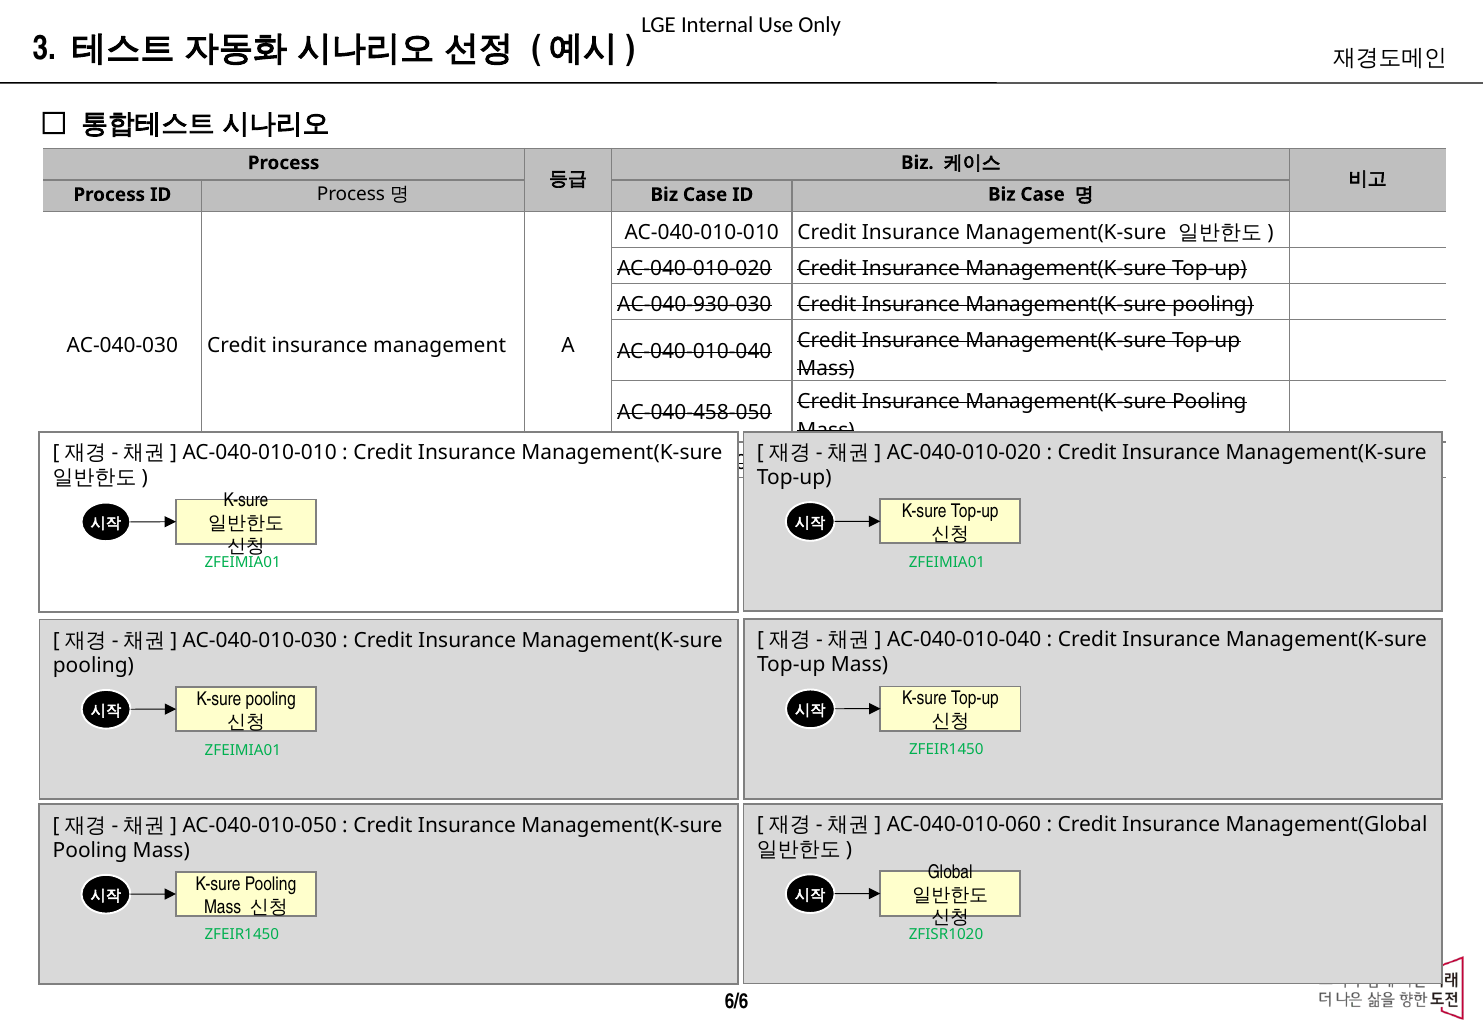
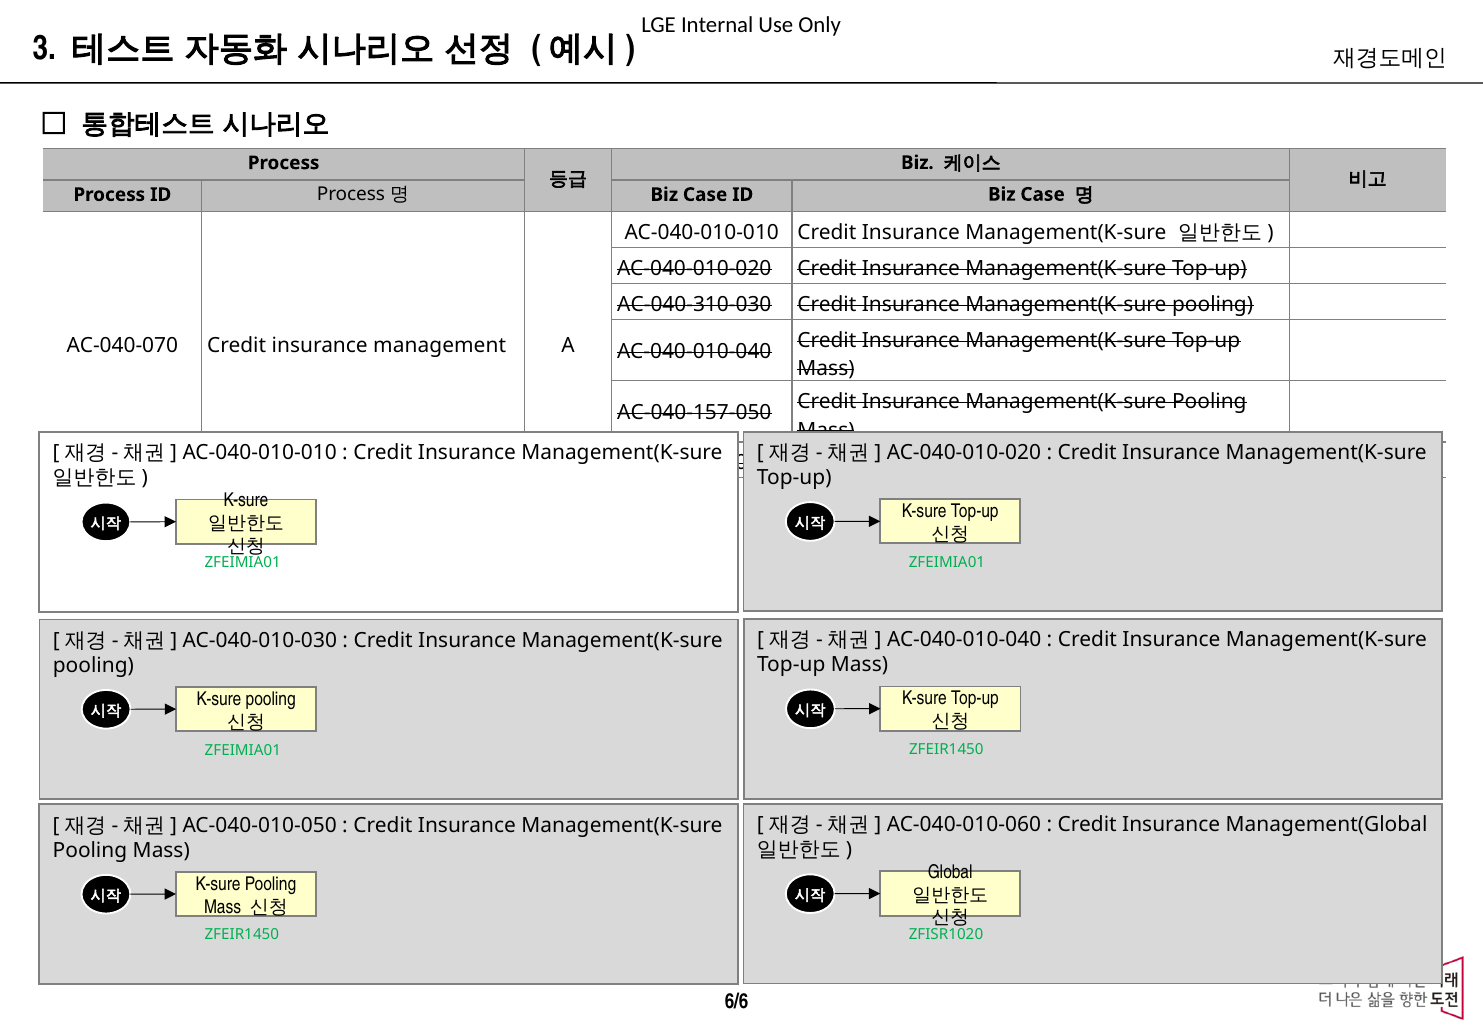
AC-040-930-030: AC-040-930-030 -> AC-040-310-030 (694, 304)
AC-040-030: AC-040-030 -> AC-040-070 (122, 346)
AC-040-458-050: AC-040-458-050 -> AC-040-157-050 (694, 412)
